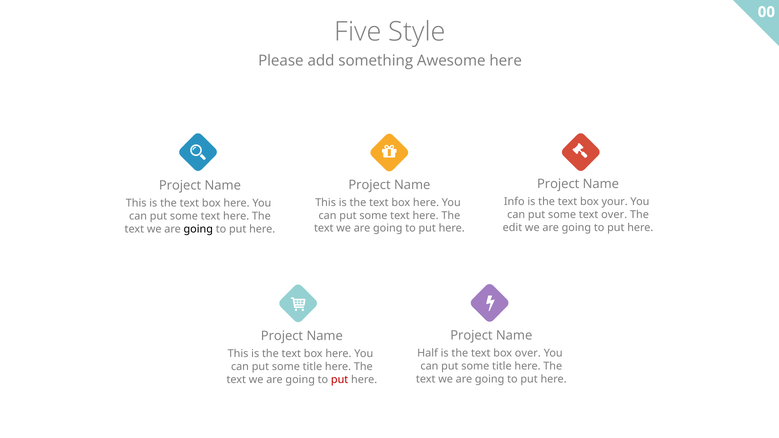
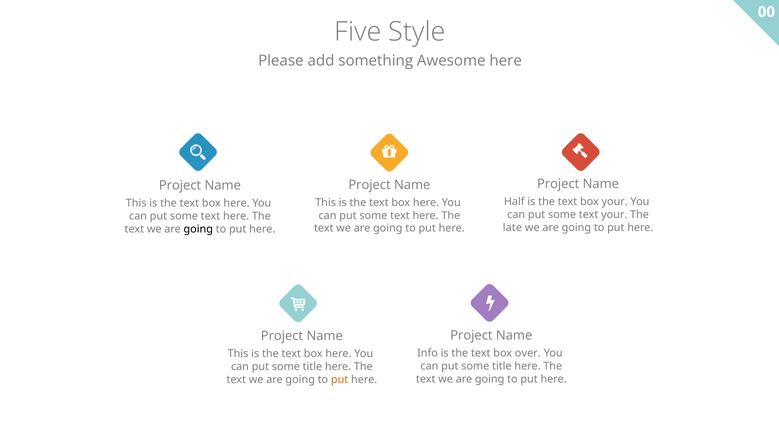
Info: Info -> Half (514, 202)
text over: over -> your (614, 215)
edit: edit -> late (512, 228)
Half: Half -> Info (428, 353)
put colour: red -> orange (340, 380)
